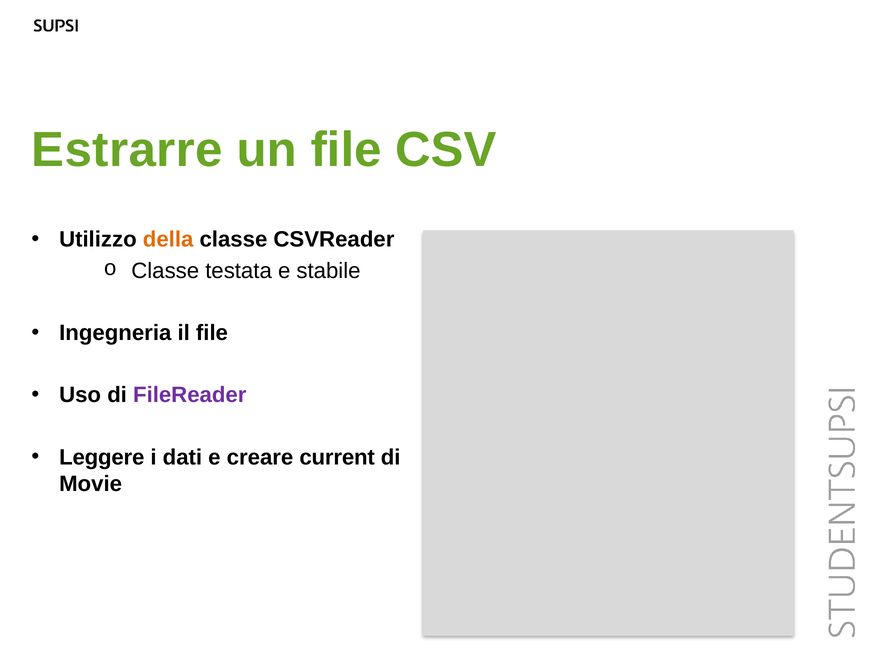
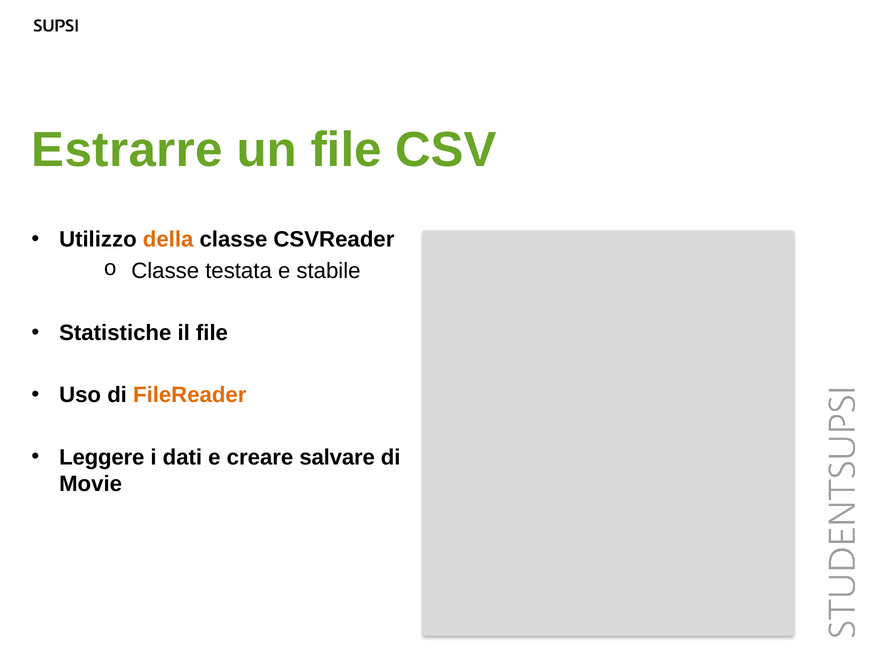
Ingegneria: Ingegneria -> Statistiche (115, 333)
FileReader colour: purple -> orange (190, 395)
current: current -> salvare (337, 457)
